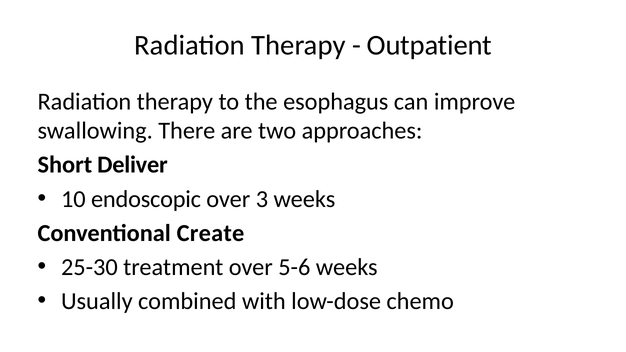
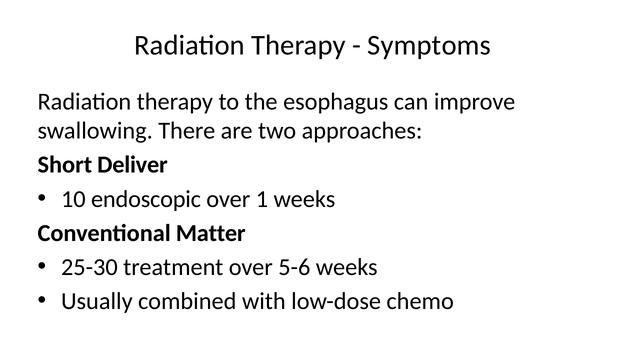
Outpatient: Outpatient -> Symptoms (429, 45)
3: 3 -> 1 (262, 199)
Create: Create -> Matter (211, 233)
